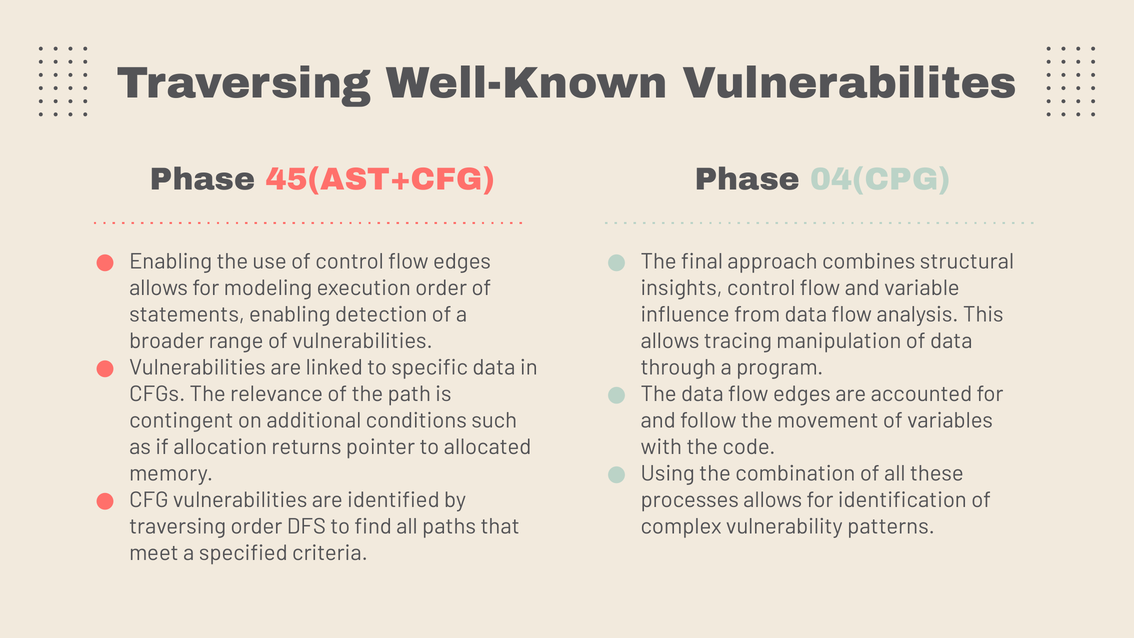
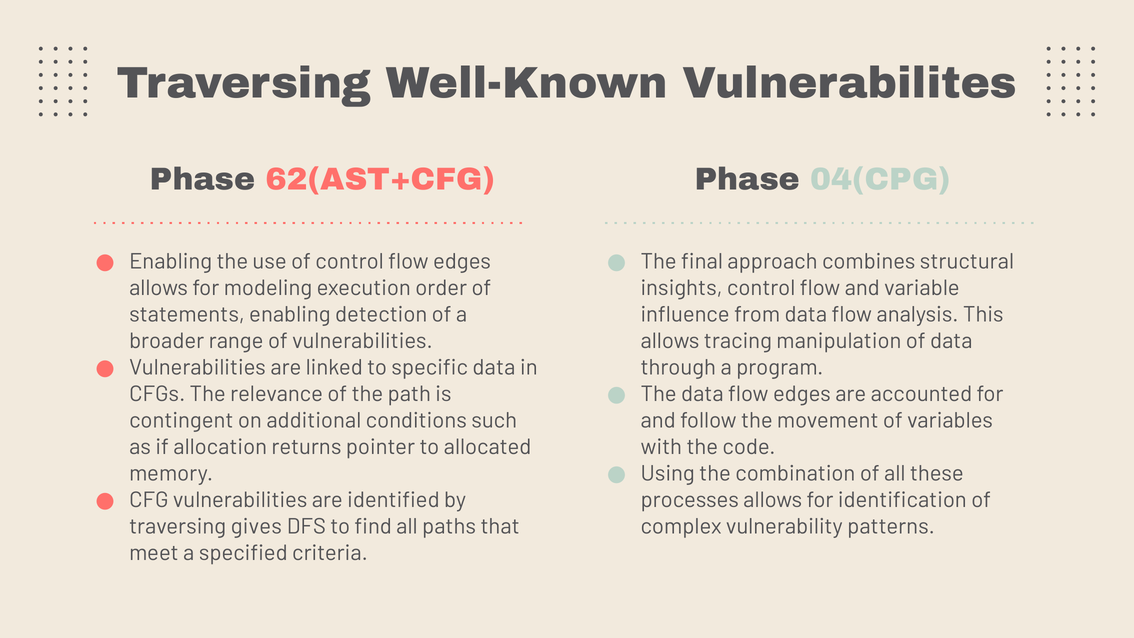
45(AST+CFG: 45(AST+CFG -> 62(AST+CFG (380, 180)
traversing order: order -> gives (256, 526)
